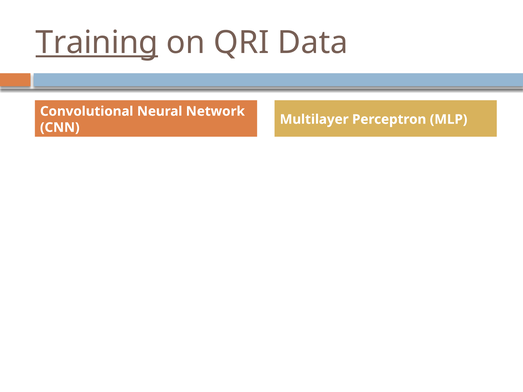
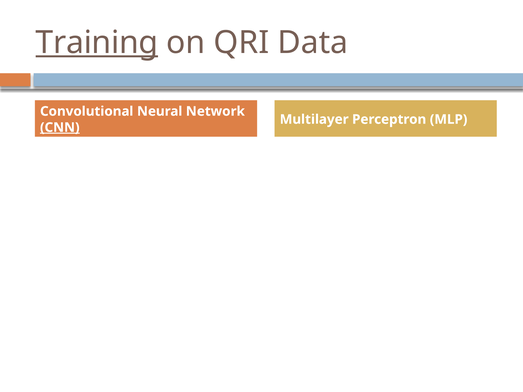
CNN underline: none -> present (60, 128)
